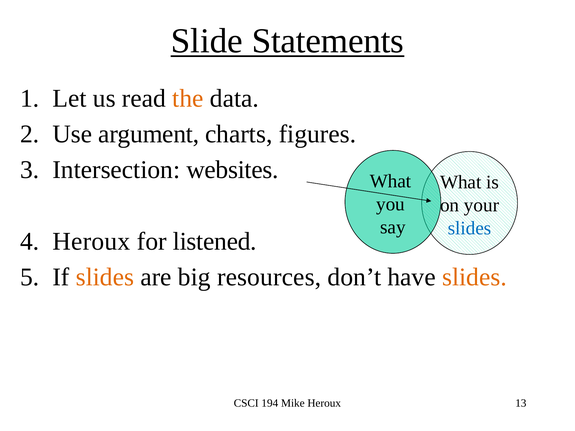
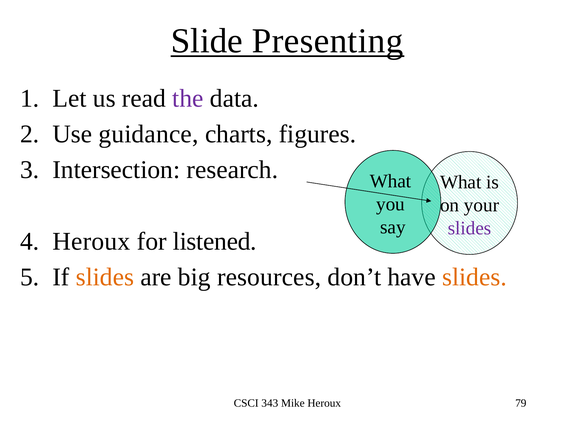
Statements: Statements -> Presenting (328, 41)
the colour: orange -> purple (188, 98)
argument: argument -> guidance (148, 134)
websites: websites -> research (232, 170)
slides colour: blue -> purple (470, 228)
194: 194 -> 343 (270, 403)
13: 13 -> 79 (521, 403)
